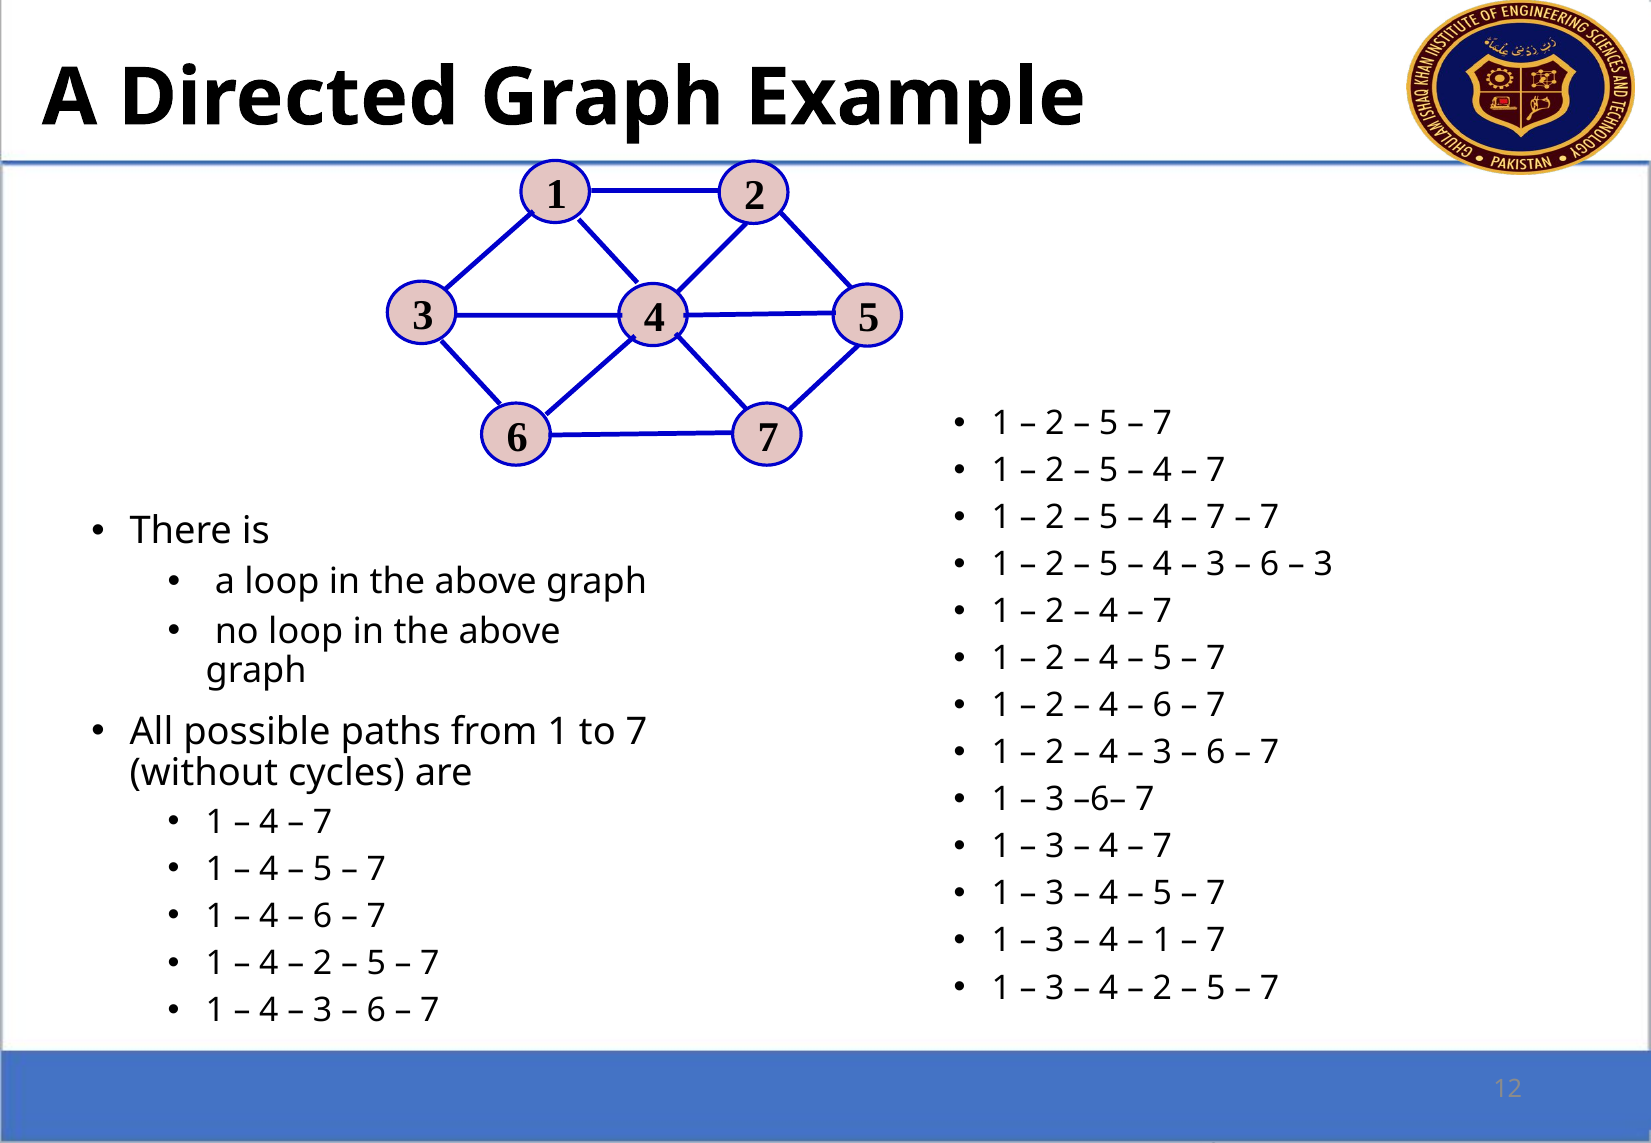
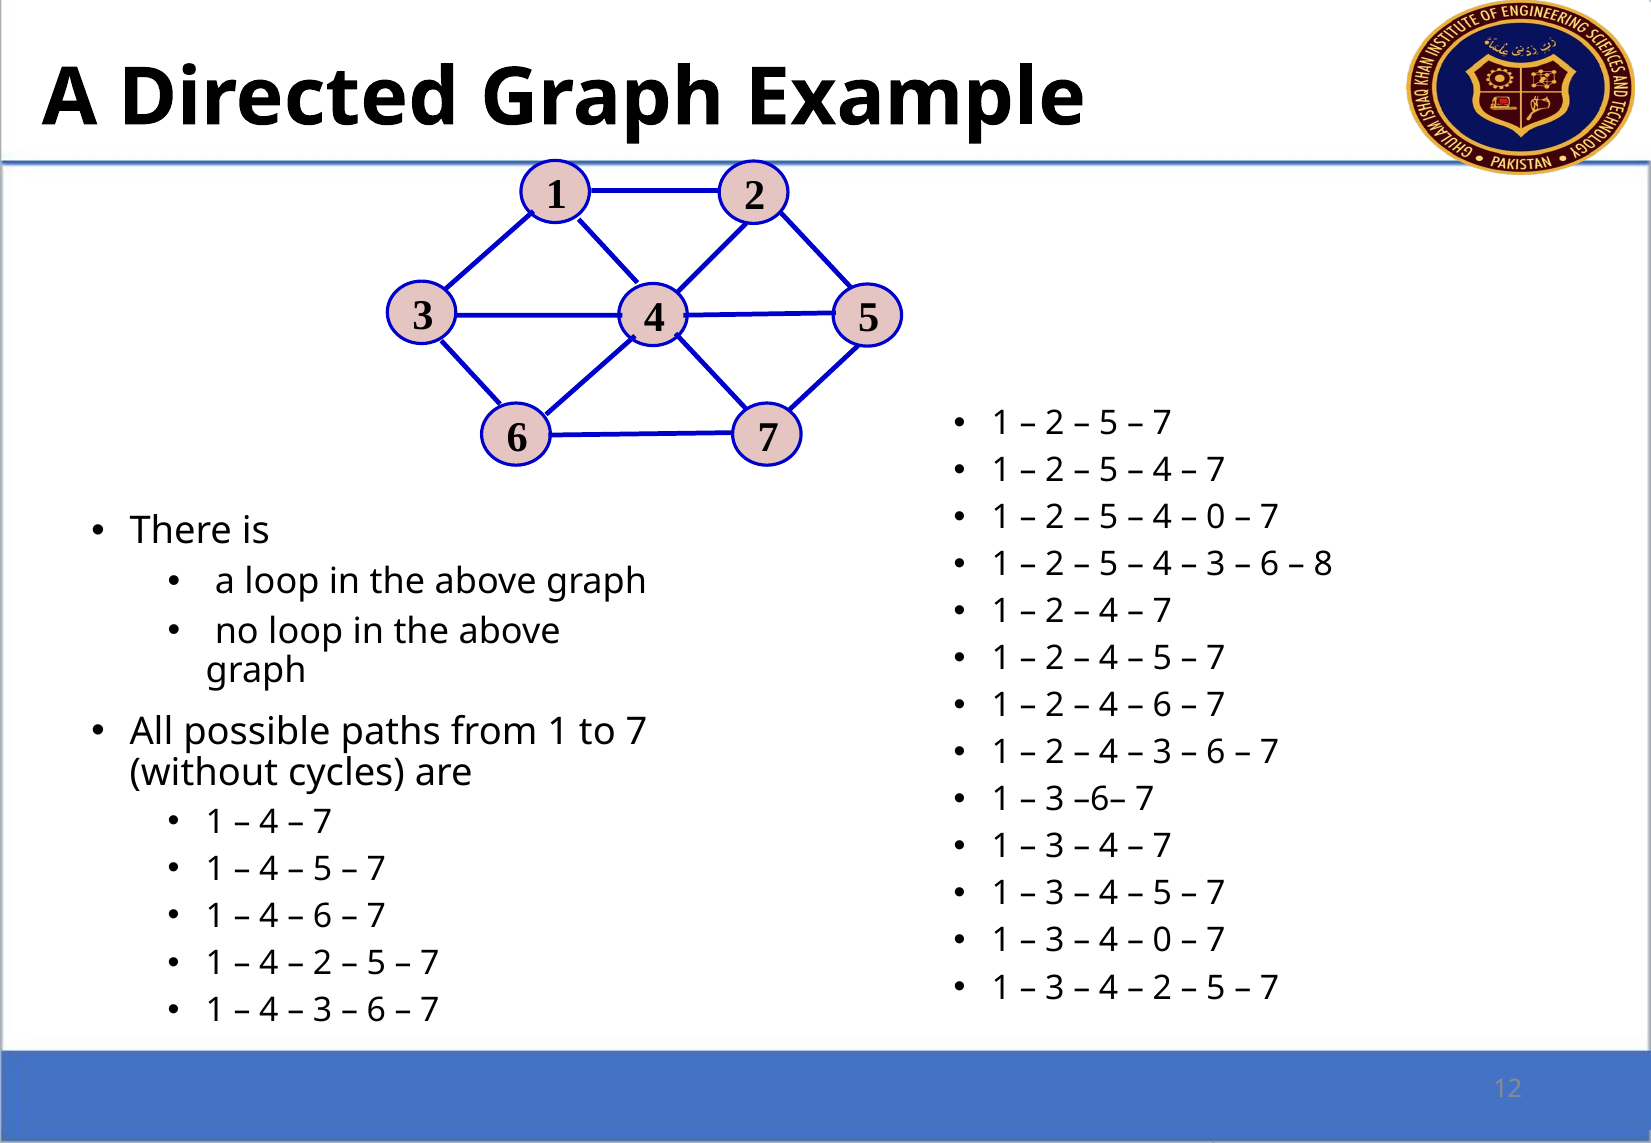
7: 7 -> 0 (1216, 517)
3: 3 -> 8 (1323, 564)
1: 1 -> 0 (1162, 941)
